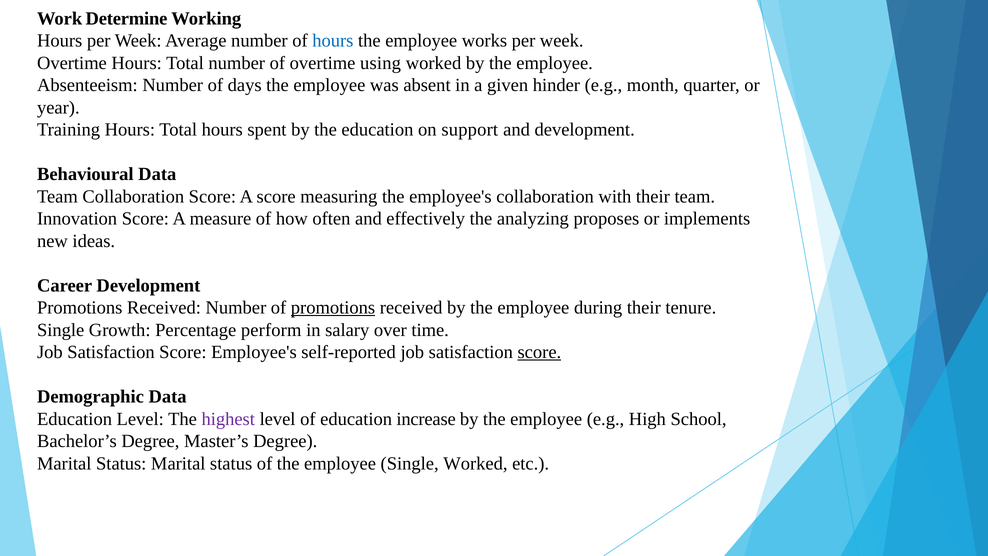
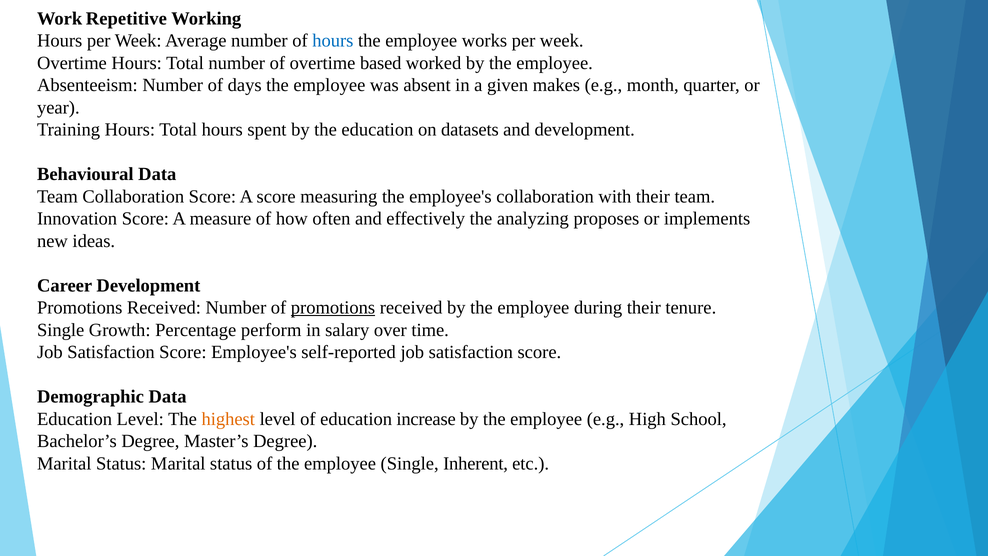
Determine: Determine -> Repetitive (126, 19)
using: using -> based (381, 63)
hinder: hinder -> makes (556, 85)
support: support -> datasets (470, 130)
score underline: present -> none (539, 352)
highest colour: purple -> orange (228, 419)
Single Worked: Worked -> Inherent (476, 463)
